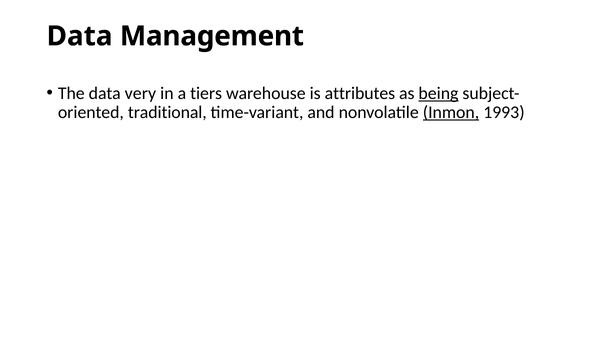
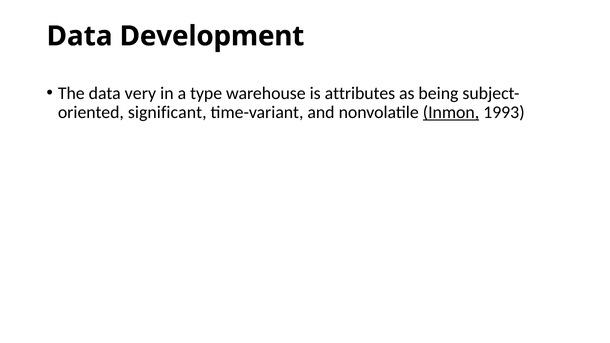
Management: Management -> Development (212, 36)
tiers: tiers -> type (206, 93)
being underline: present -> none (438, 93)
traditional: traditional -> significant (167, 112)
